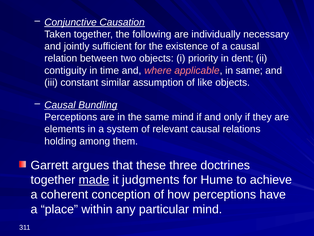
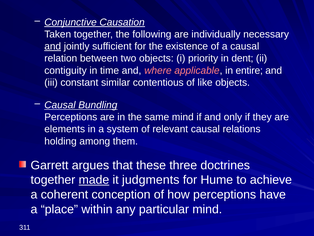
and underline: none -> present (53, 46)
in same: same -> entire (249, 70)
assumption: assumption -> contentious (158, 82)
